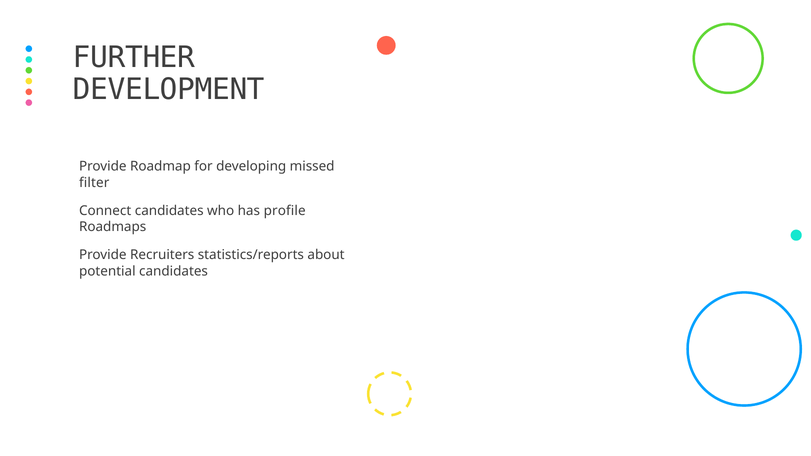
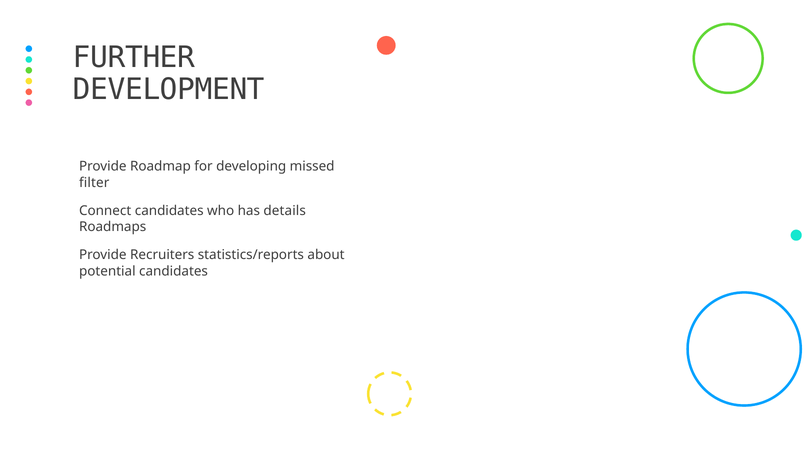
profile: profile -> details (285, 211)
